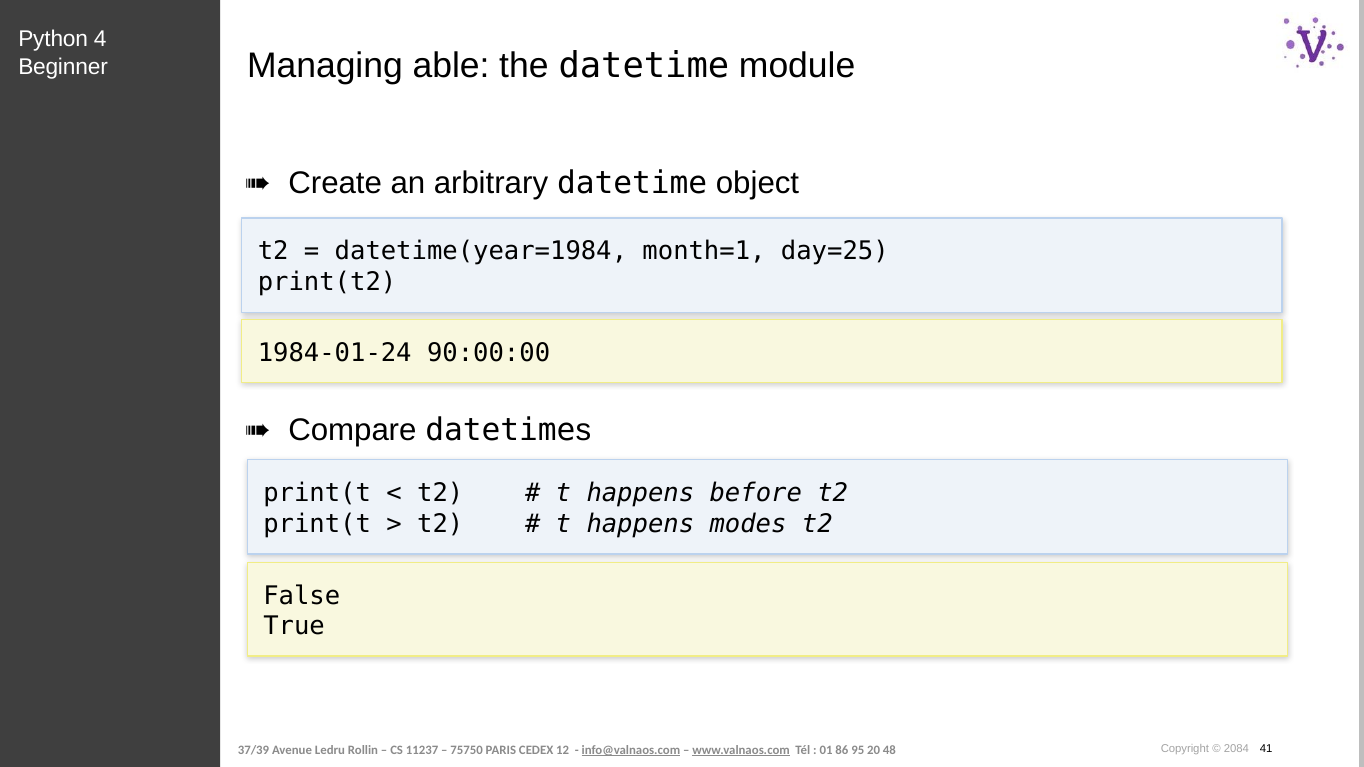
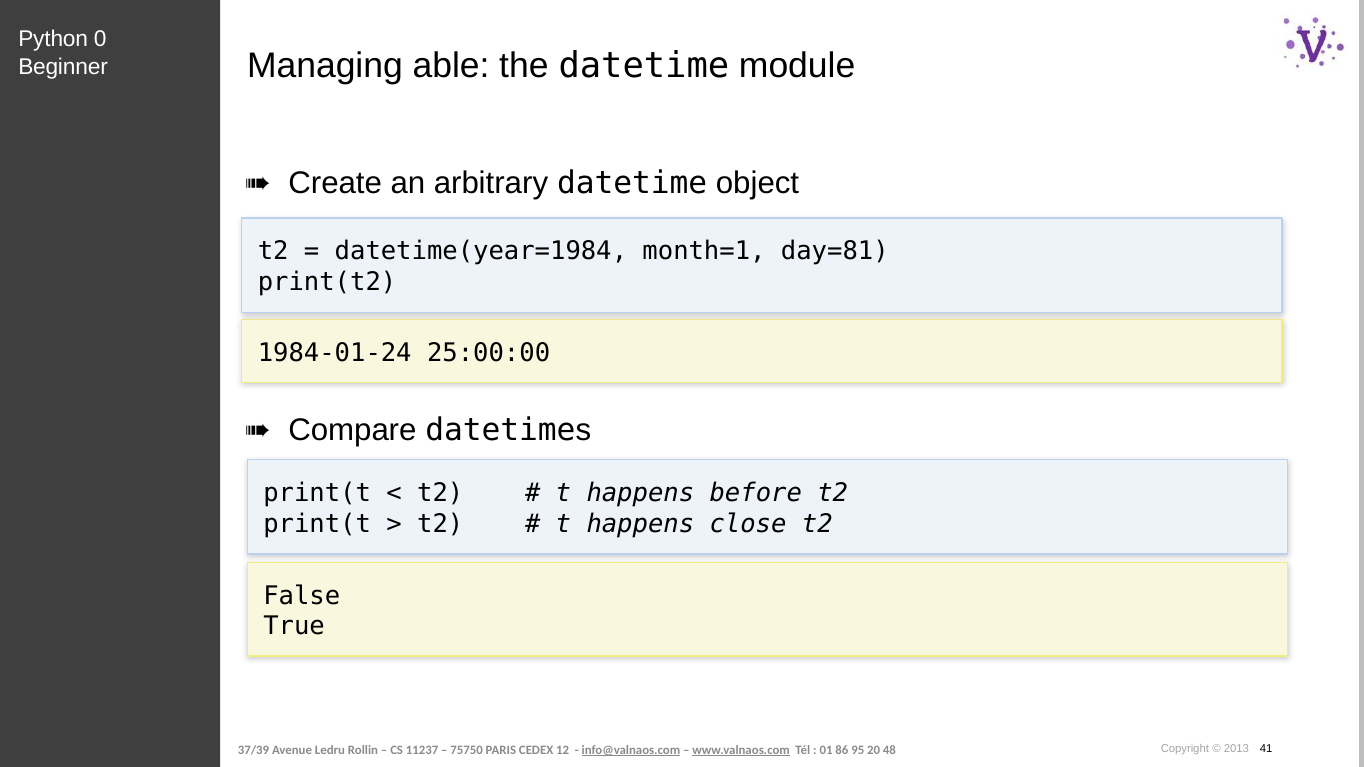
4: 4 -> 0 (100, 39)
day=25: day=25 -> day=81 (835, 251)
90:00:00: 90:00:00 -> 25:00:00 (489, 353)
modes: modes -> close (748, 524)
2084: 2084 -> 2013 (1236, 749)
